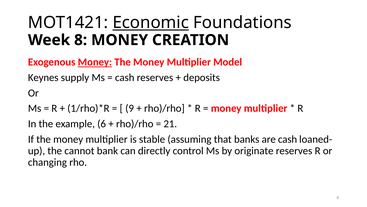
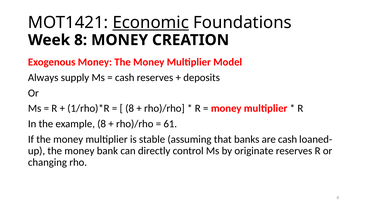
Money underline: present -> none (95, 62)
Keynes: Keynes -> Always (43, 77)
9: 9 -> 8 (130, 108)
example 6: 6 -> 8 (102, 123)
21: 21 -> 61 (170, 123)
cannot: cannot -> money (79, 150)
